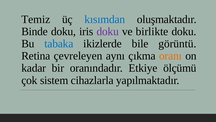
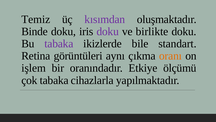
kısımdan colour: blue -> purple (105, 19)
tabaka colour: blue -> purple (59, 44)
görüntü: görüntü -> standart (177, 44)
çevreleyen: çevreleyen -> görüntüleri (78, 56)
kadar: kadar -> işlem (34, 68)
çok sistem: sistem -> tabaka (54, 80)
